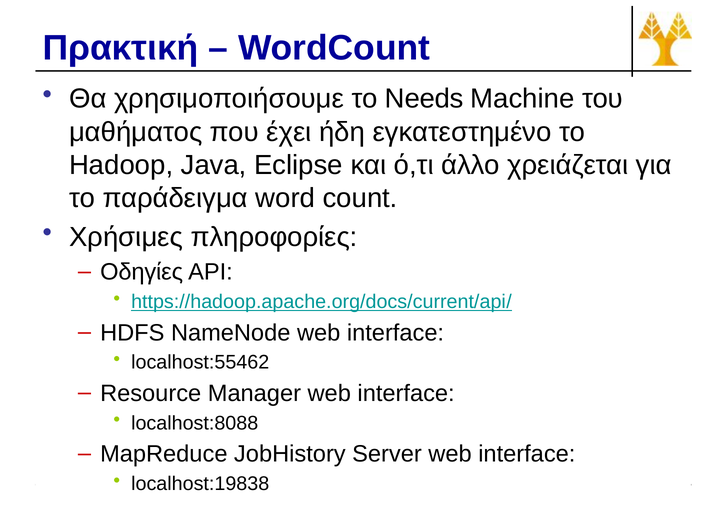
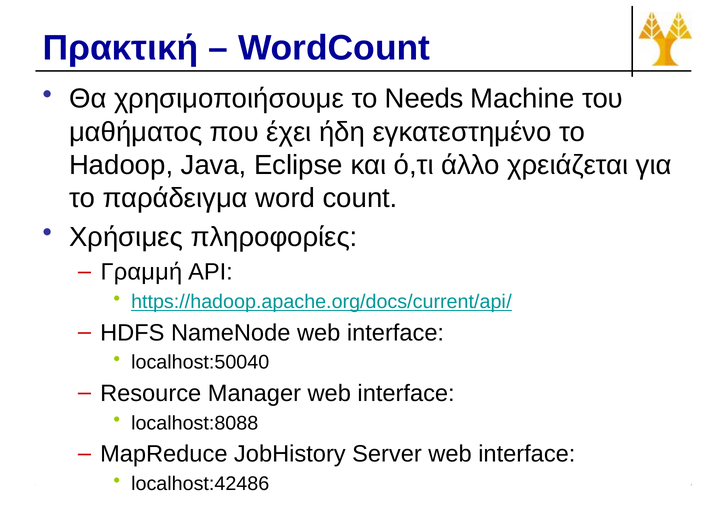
Οδηγίες: Οδηγίες -> Γραμμή (141, 272)
localhost:55462: localhost:55462 -> localhost:50040 (200, 362)
localhost:19838: localhost:19838 -> localhost:42486 (200, 484)
